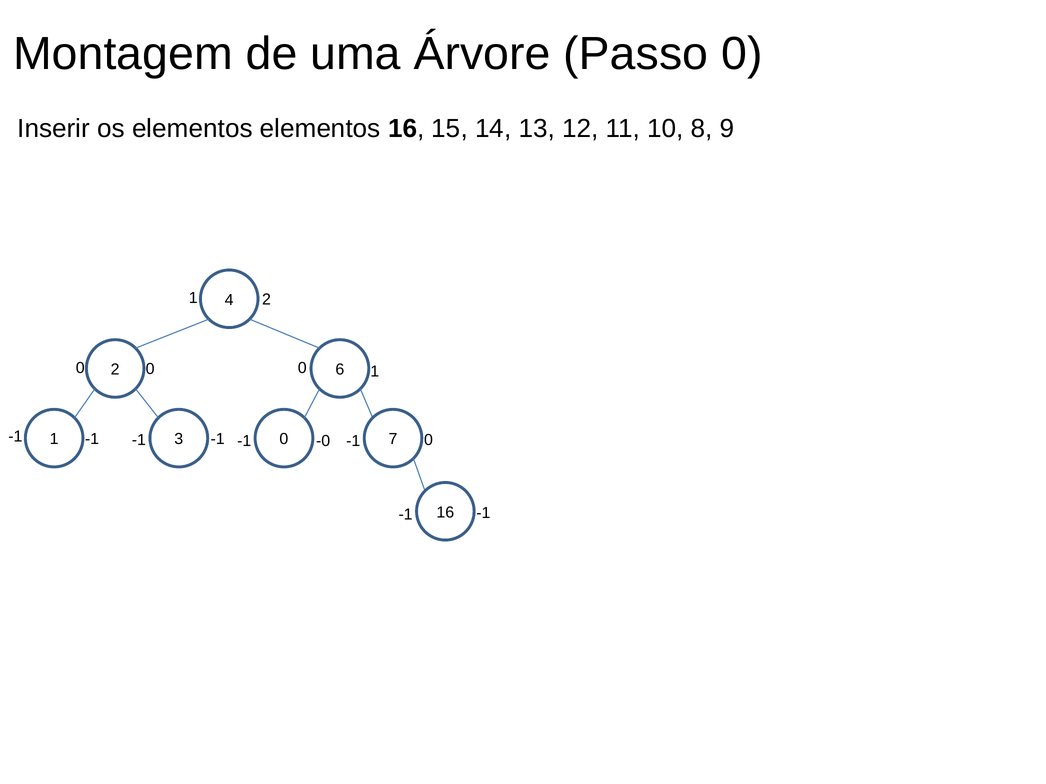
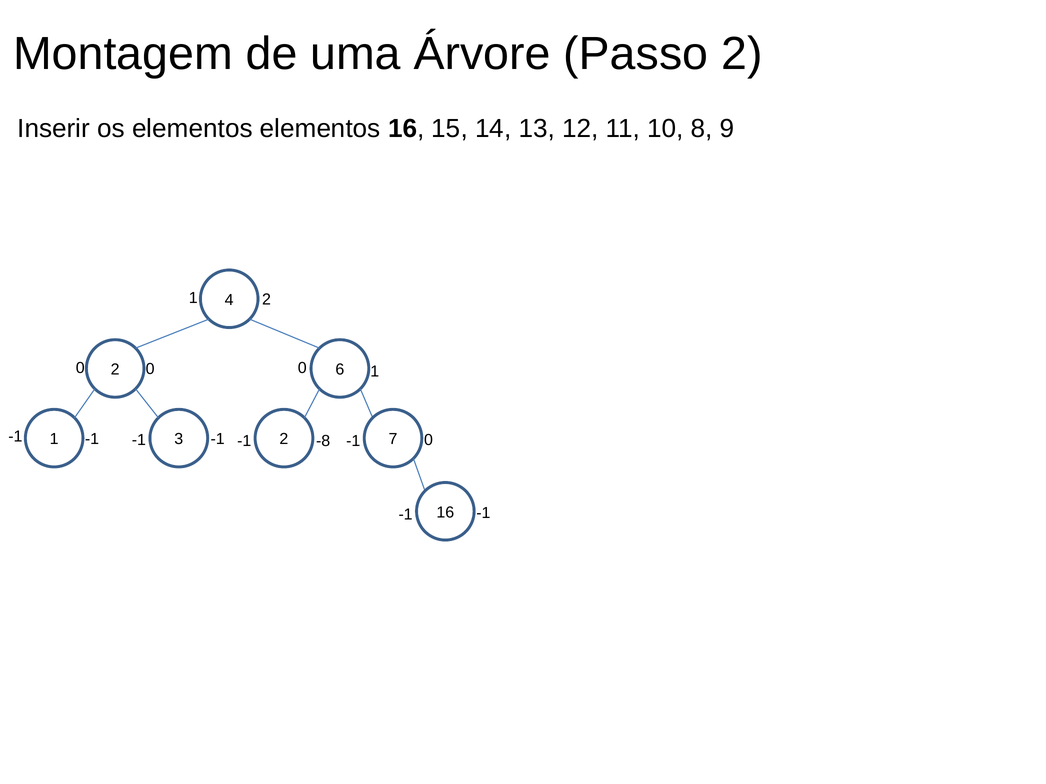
Passo 0: 0 -> 2 (742, 54)
-0: -0 -> -8 (323, 441)
0: 0 -> 2 (284, 439)
